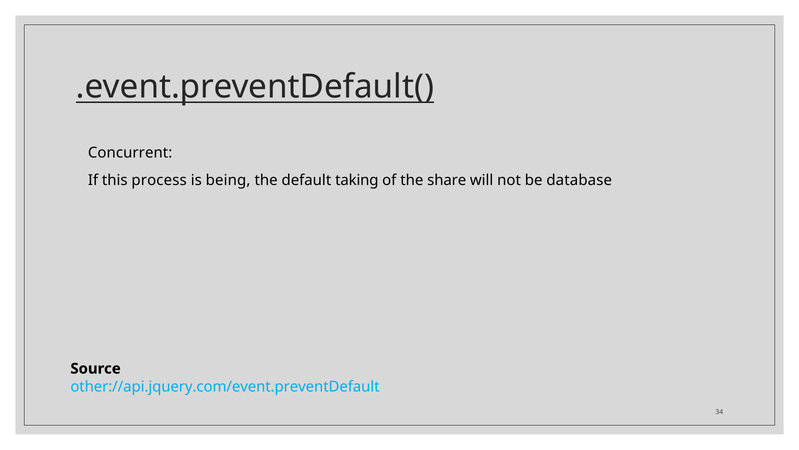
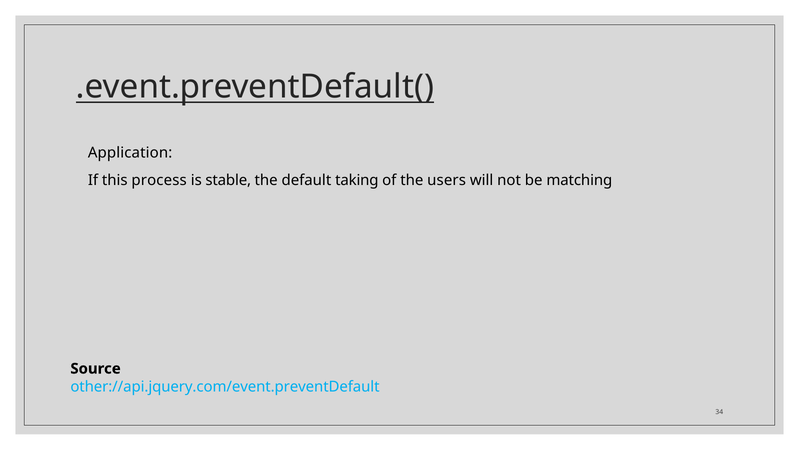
Concurrent: Concurrent -> Application (130, 153)
being: being -> stable (228, 180)
share: share -> users (447, 180)
database: database -> matching (579, 180)
